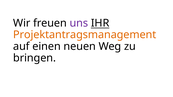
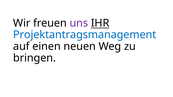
Projektantragsmanagement colour: orange -> blue (85, 35)
